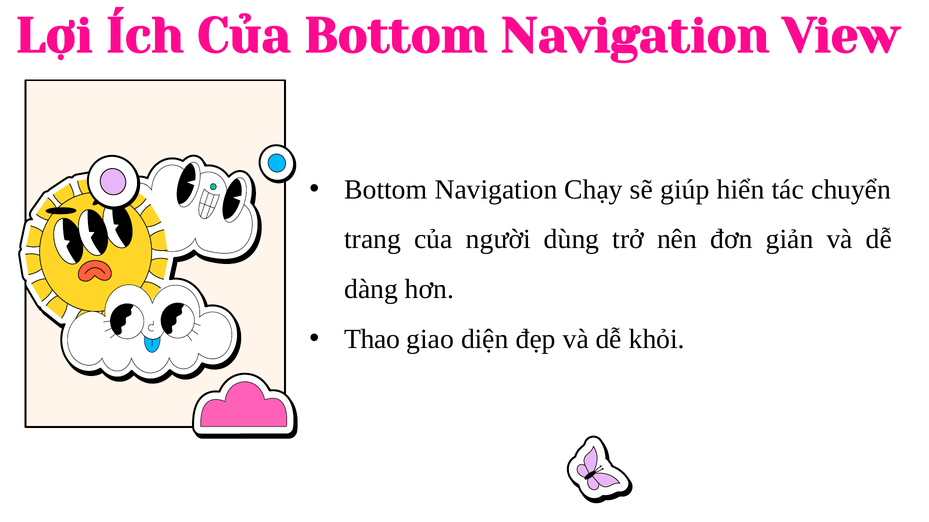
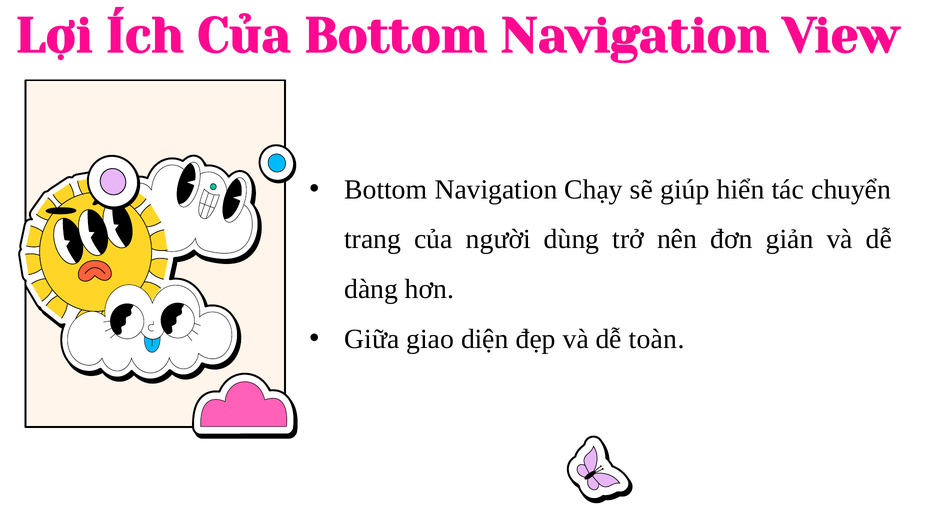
Thao: Thao -> Giữa (372, 339)
khỏi: khỏi -> toàn (657, 339)
